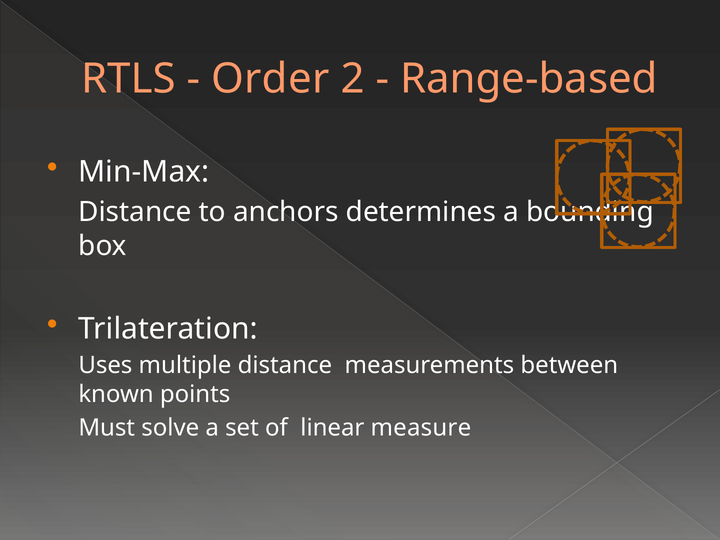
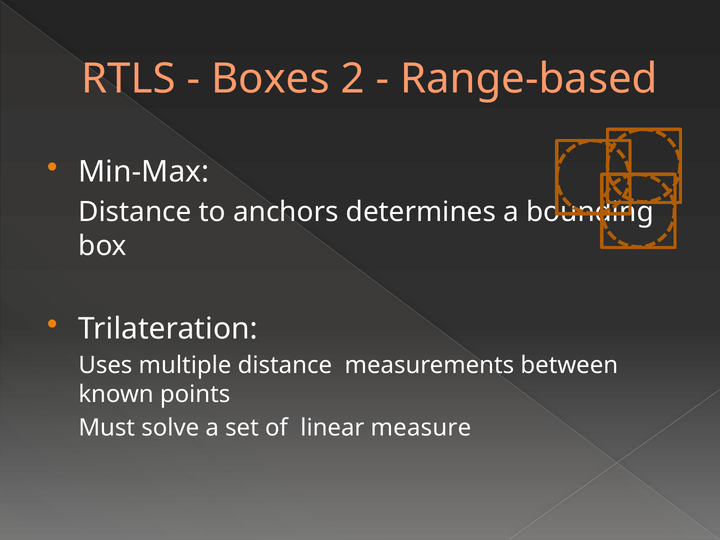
Order: Order -> Boxes (270, 79)
